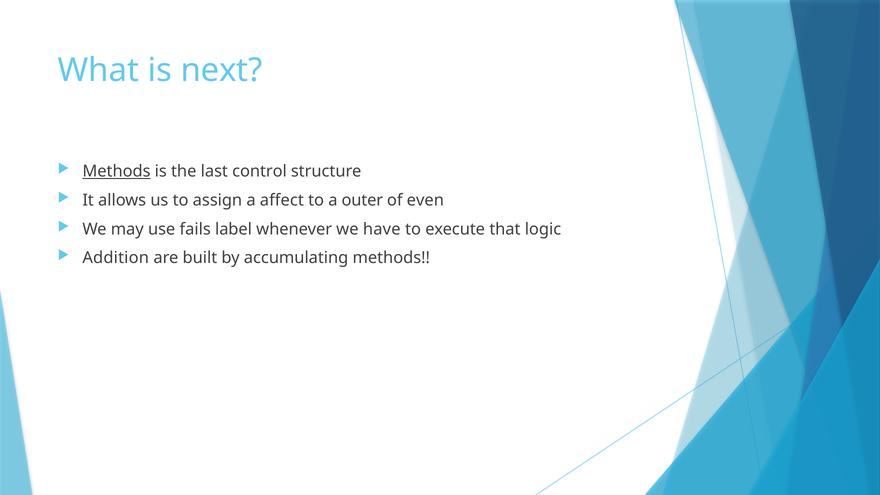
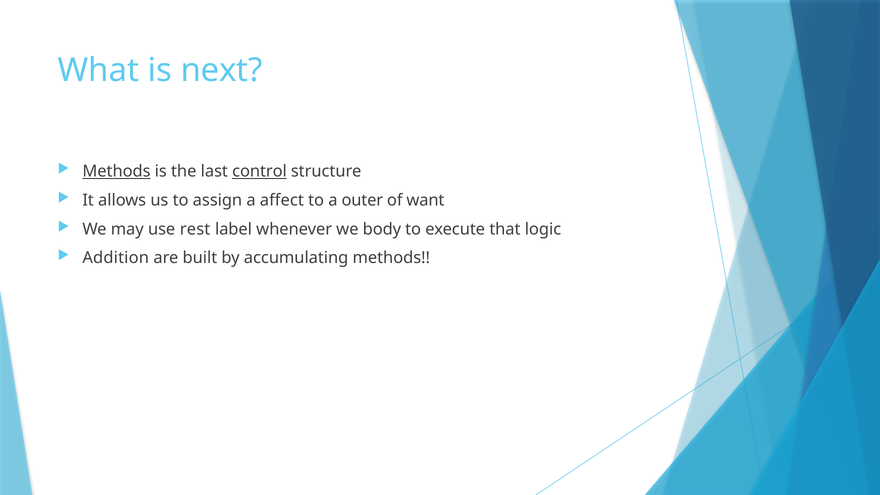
control underline: none -> present (259, 171)
even: even -> want (425, 200)
fails: fails -> rest (195, 229)
have: have -> body (382, 229)
